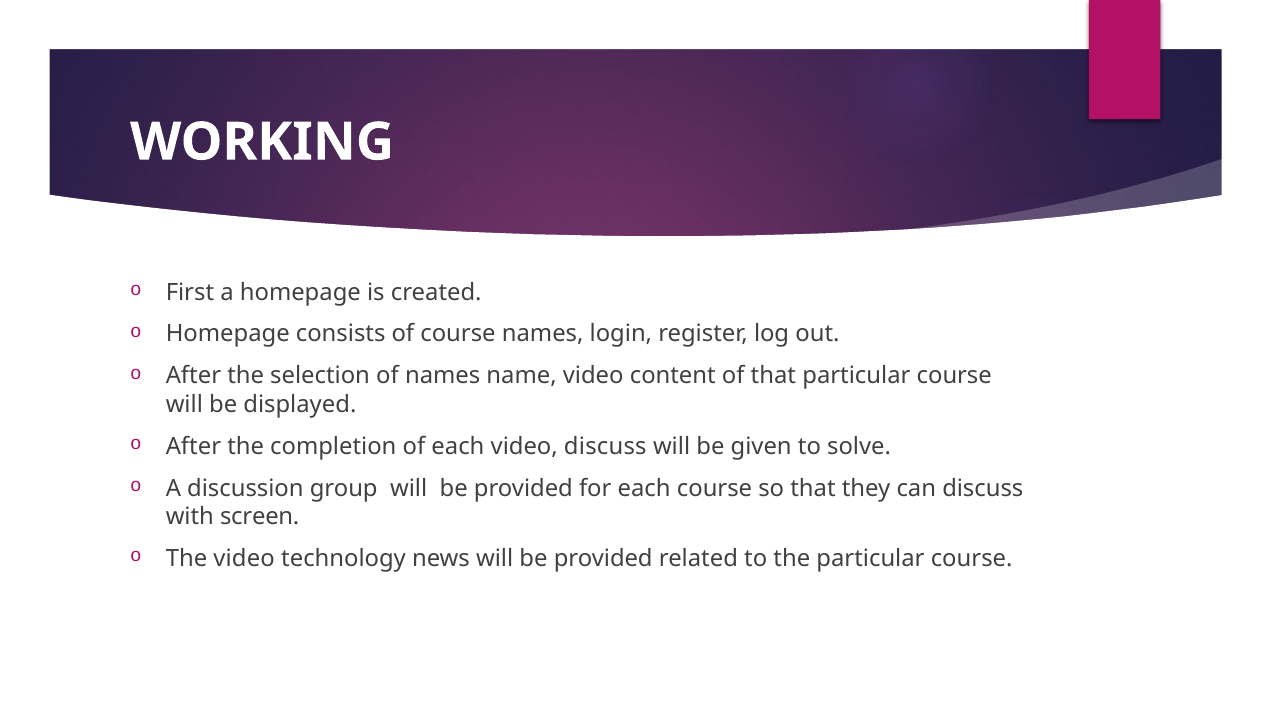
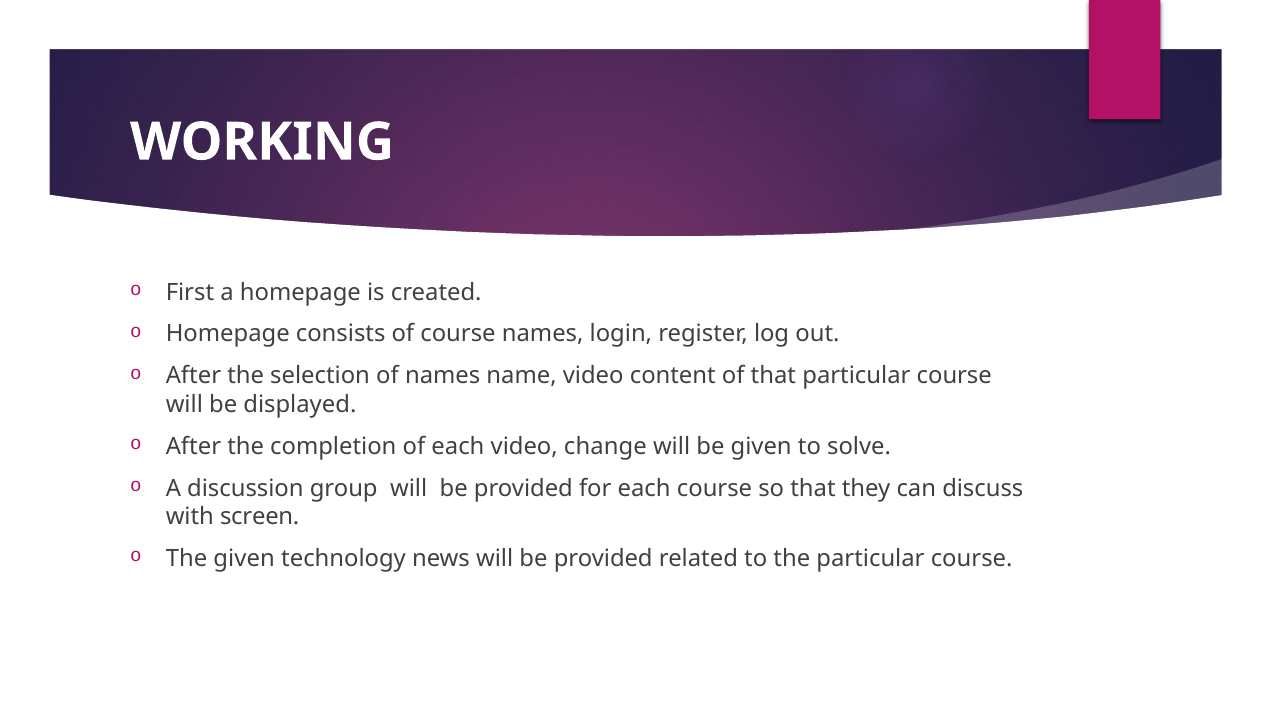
video discuss: discuss -> change (605, 447)
The video: video -> given (244, 559)
